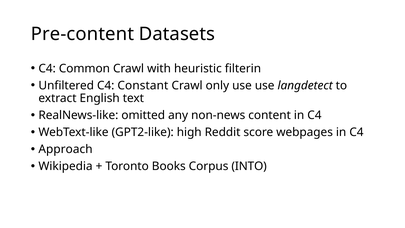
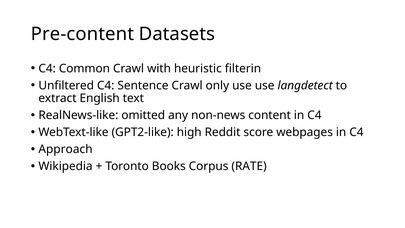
Constant: Constant -> Sentence (143, 85)
INTO: INTO -> RATE (249, 166)
